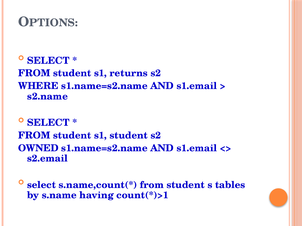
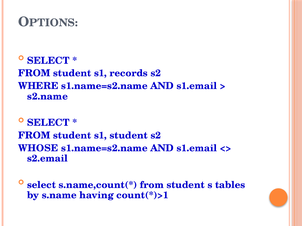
returns: returns -> records (129, 73)
OWNED: OWNED -> WHOSE (38, 148)
